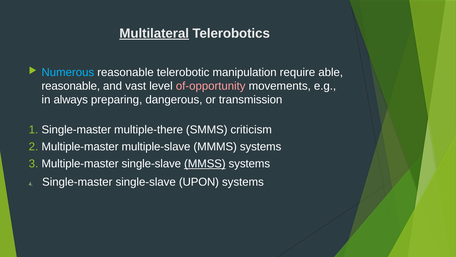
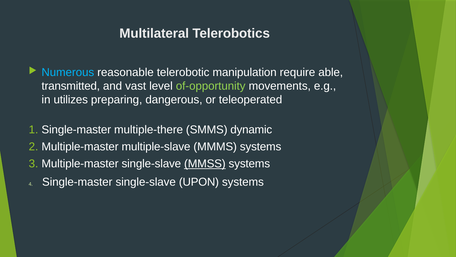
Multilateral underline: present -> none (154, 33)
reasonable: reasonable -> transmitted (71, 86)
of-opportunity colour: pink -> light green (211, 86)
always: always -> utilizes (71, 100)
transmission: transmission -> teleoperated (251, 100)
criticism: criticism -> dynamic (251, 129)
